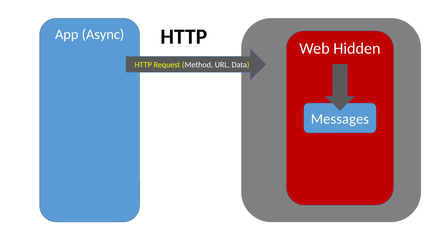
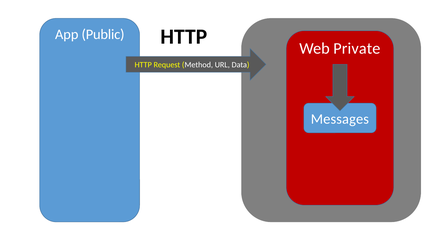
Async: Async -> Public (103, 34)
Hidden: Hidden -> Private (357, 48)
